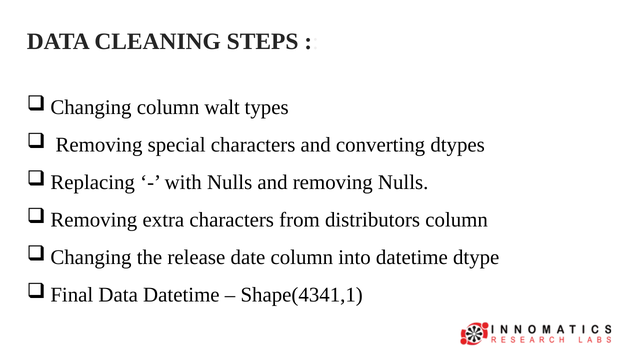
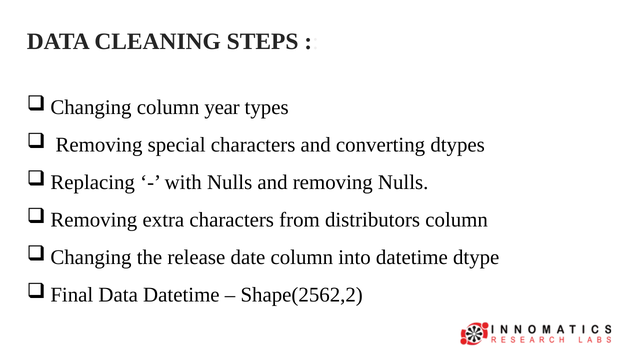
walt: walt -> year (222, 107)
Shape(4341,1: Shape(4341,1 -> Shape(2562,2 (302, 295)
